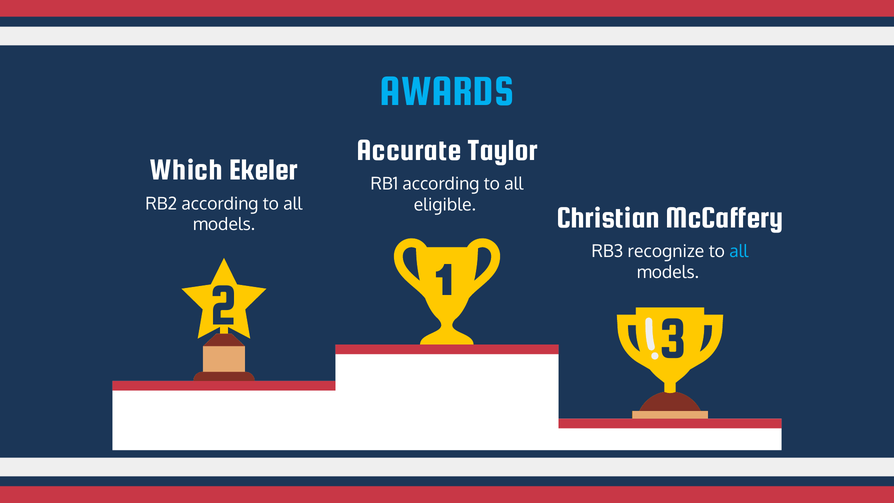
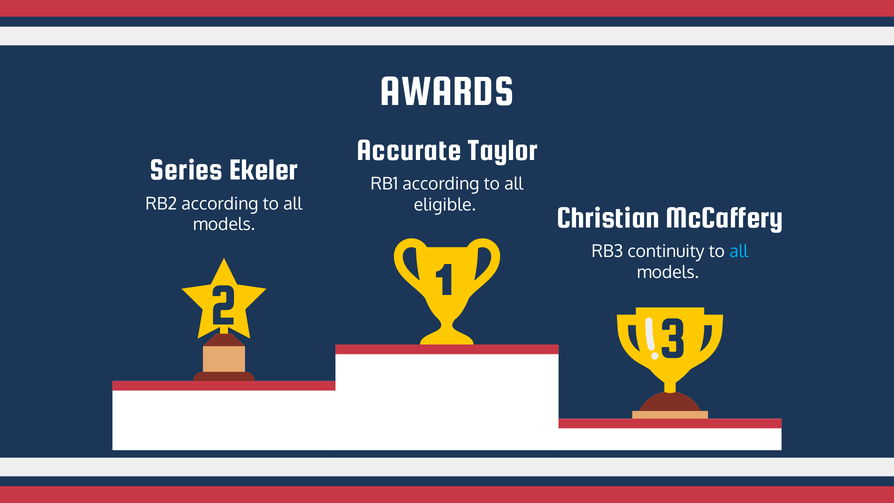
AWARDS colour: light blue -> white (447, 91)
Which: Which -> Series (186, 170)
recognize: recognize -> continuity (666, 252)
